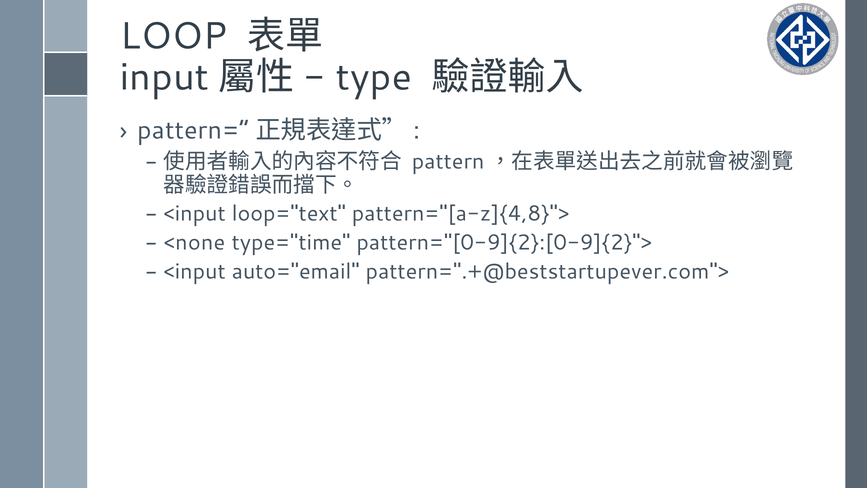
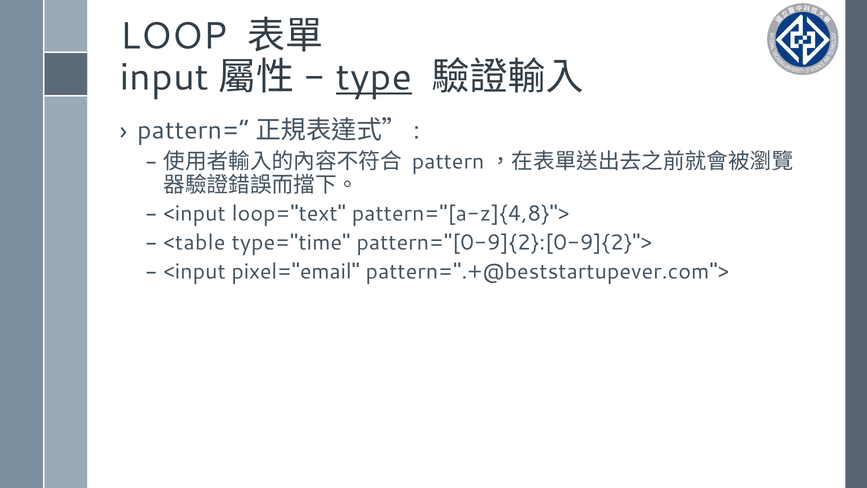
type underline: none -> present (374, 77)
<none: <none -> <table (194, 242)
auto="email: auto="email -> pixel="email (296, 271)
